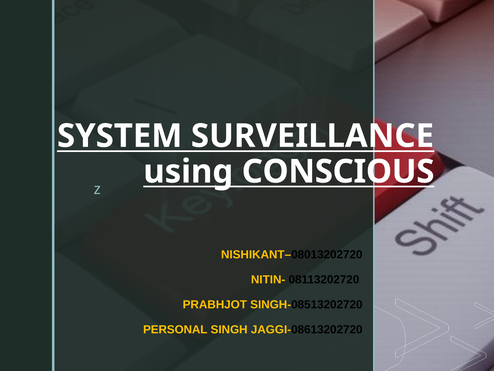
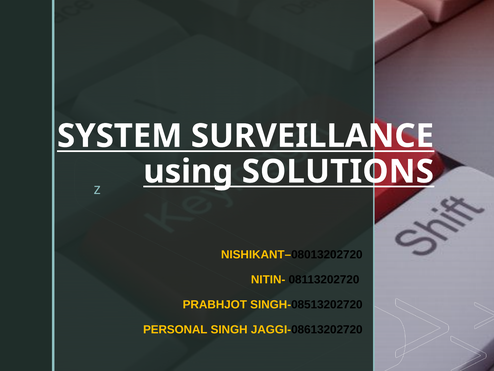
CONSCIOUS: CONSCIOUS -> SOLUTIONS (338, 171)
